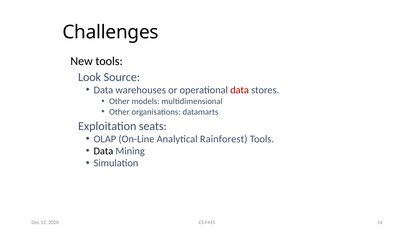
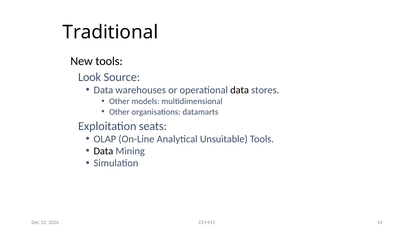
Challenges: Challenges -> Traditional (110, 32)
data colour: red -> black (240, 90)
Rainforest: Rainforest -> Unsuitable (224, 139)
